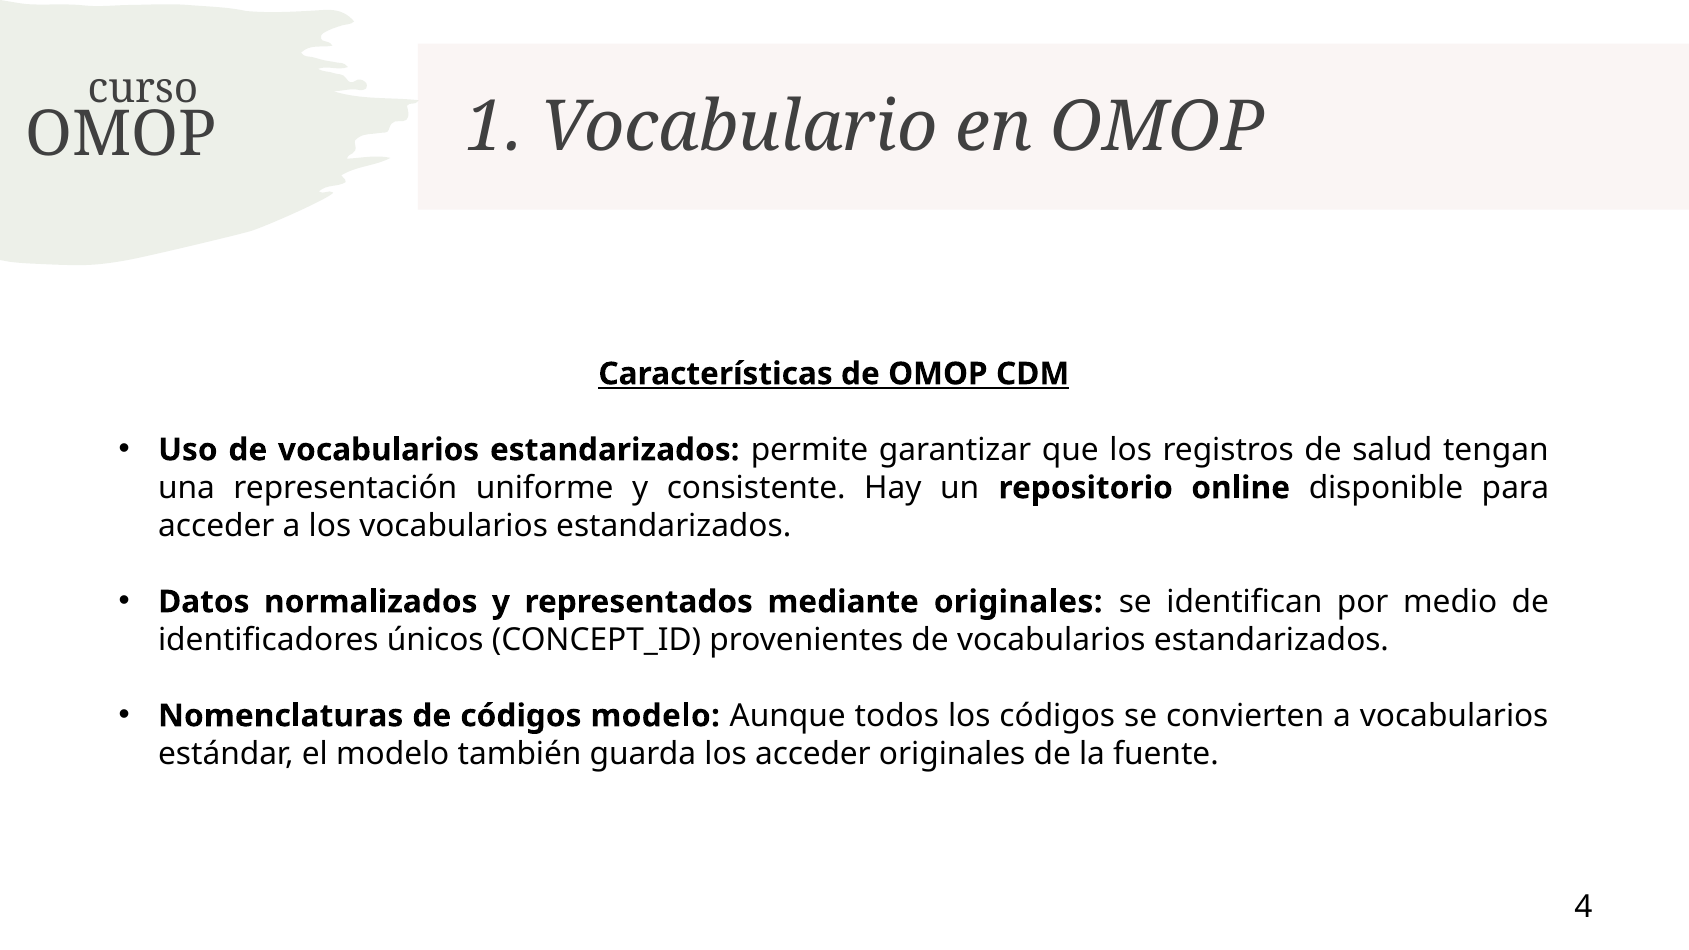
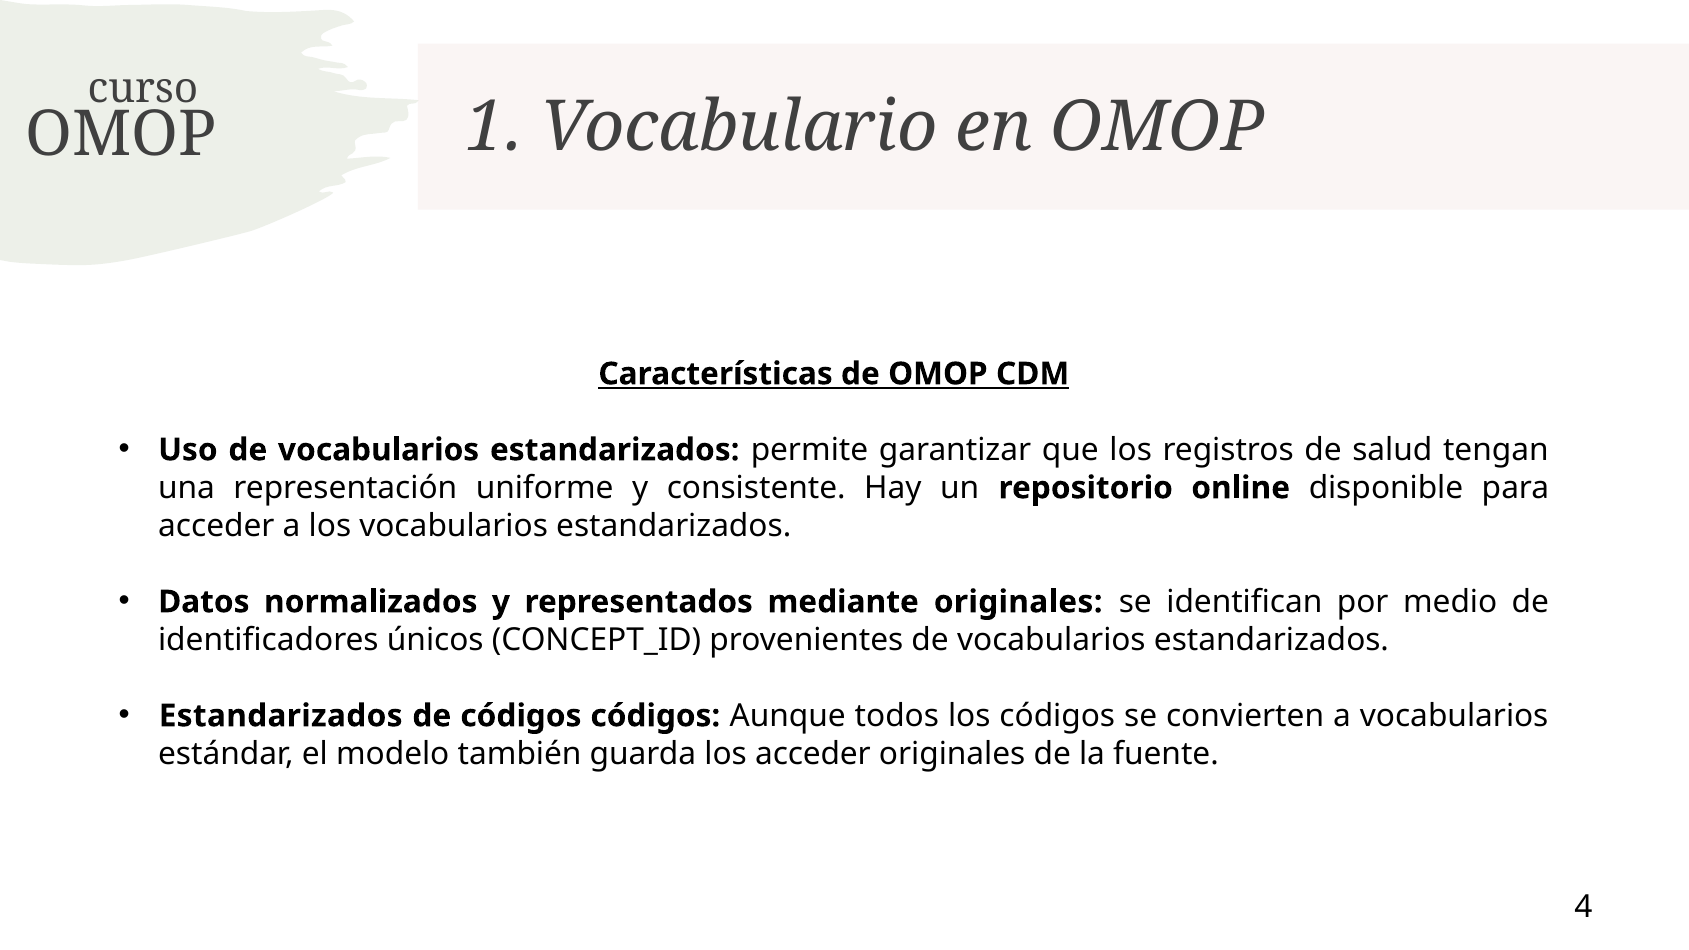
Nomenclaturas: Nomenclaturas -> Estandarizados (281, 716)
códigos modelo: modelo -> códigos (655, 716)
